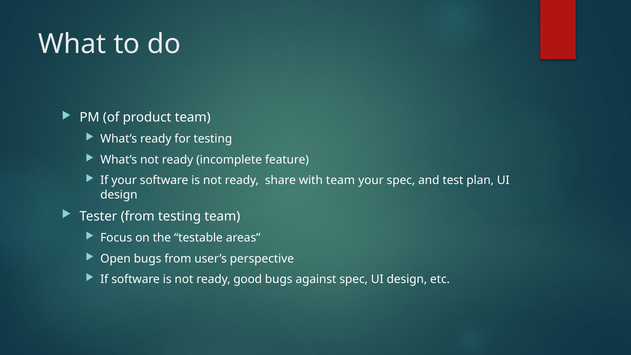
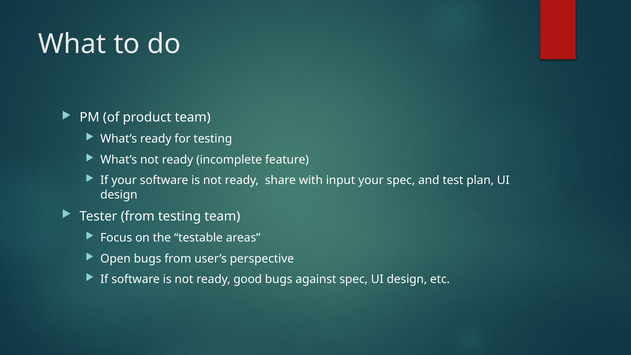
with team: team -> input (341, 180)
